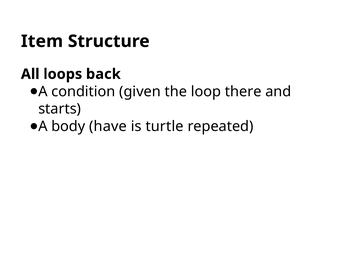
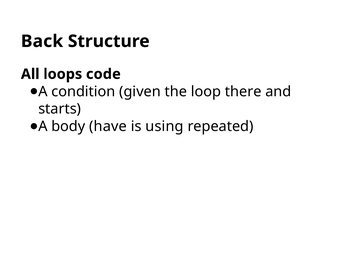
Item: Item -> Back (42, 41)
back: back -> code (103, 74)
turtle: turtle -> using (165, 126)
